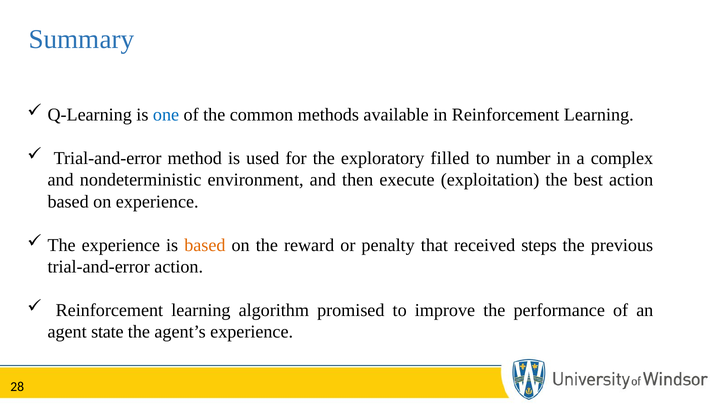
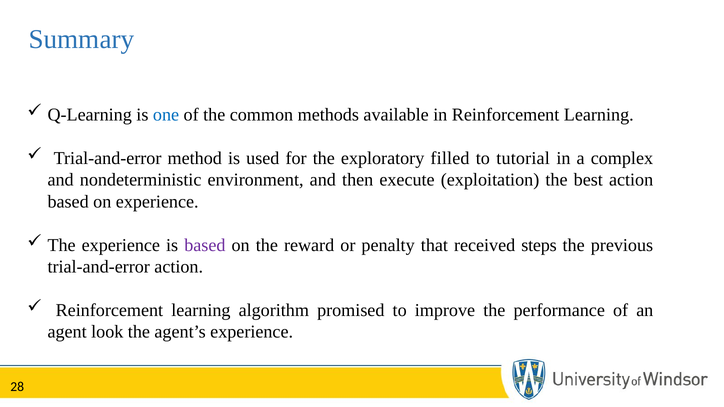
number: number -> tutorial (523, 158)
based colour: orange -> purple (205, 245)
state: state -> look (107, 332)
